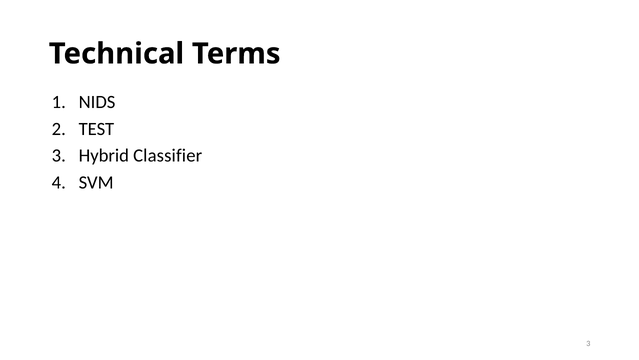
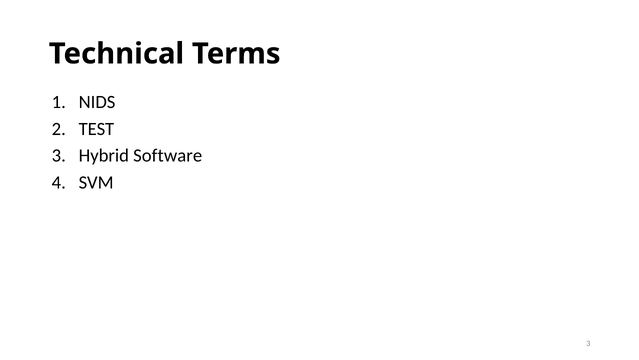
Classifier: Classifier -> Software (168, 155)
